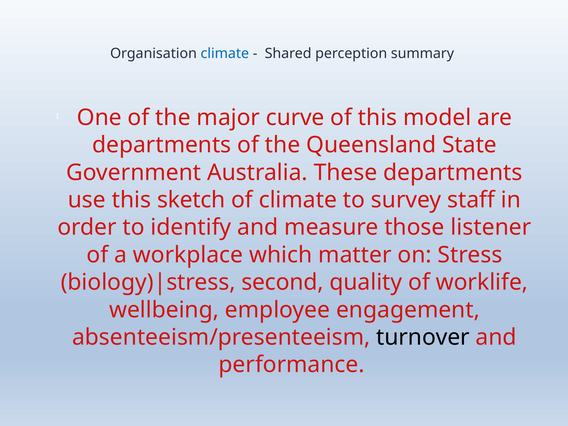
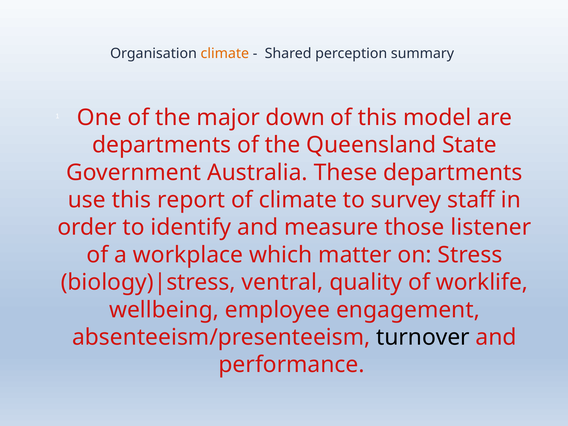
climate colour: blue -> orange (225, 54)
curve: curve -> down (295, 118)
sketch: sketch -> report (191, 200)
second: second -> ventral (282, 282)
